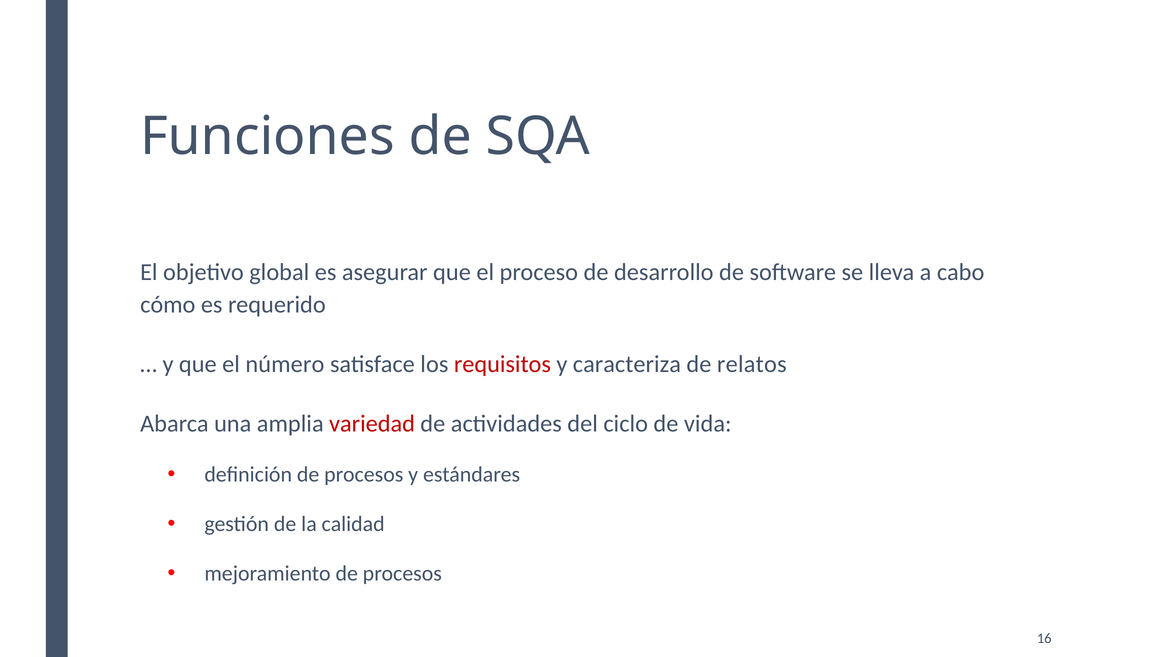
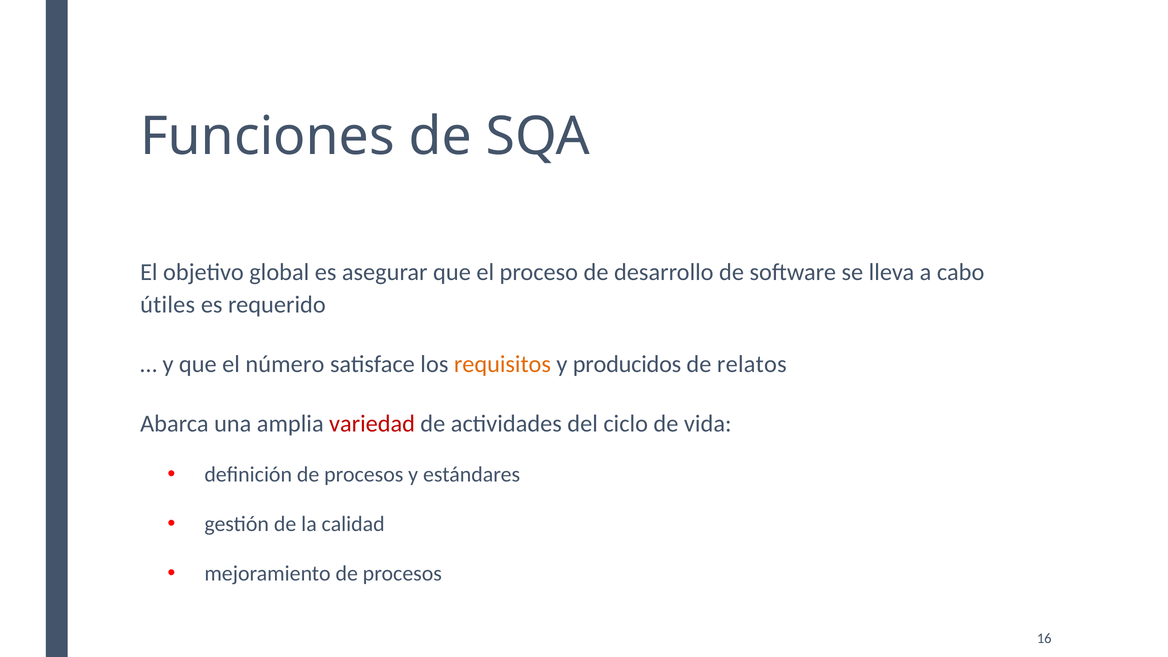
cómo: cómo -> útiles (168, 305)
requisitos colour: red -> orange (502, 364)
caracteriza: caracteriza -> producidos (627, 364)
